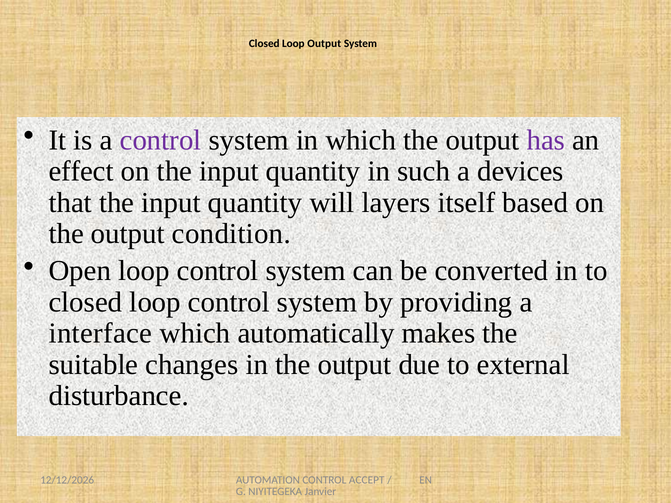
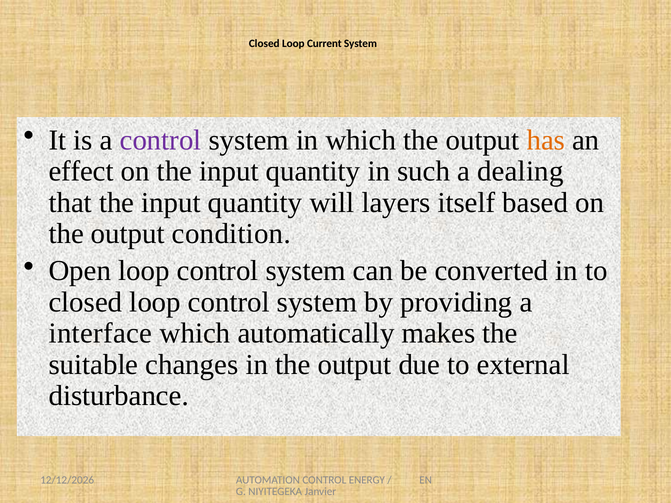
Loop Output: Output -> Current (324, 44)
has colour: purple -> orange (546, 140)
devices: devices -> dealing (520, 171)
ACCEPT: ACCEPT -> ENERGY (367, 480)
